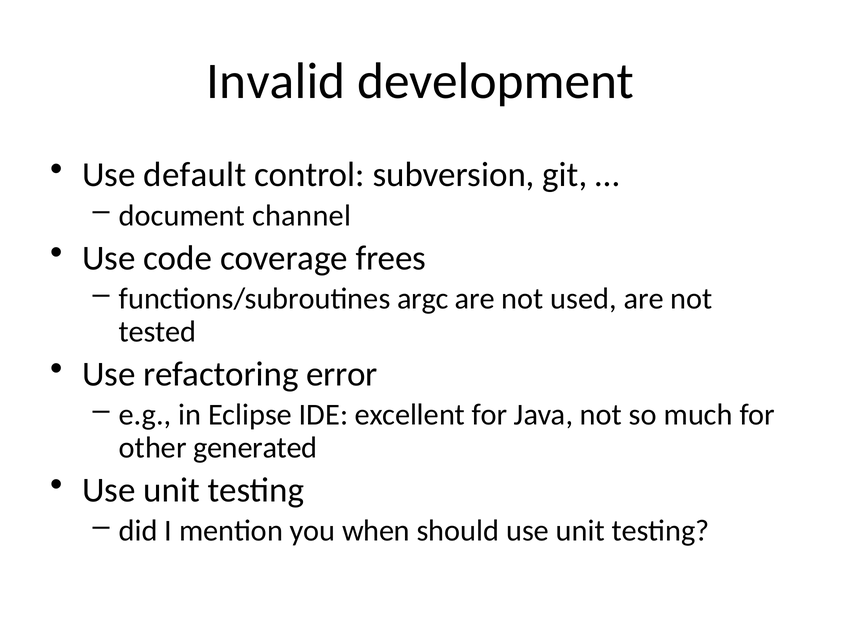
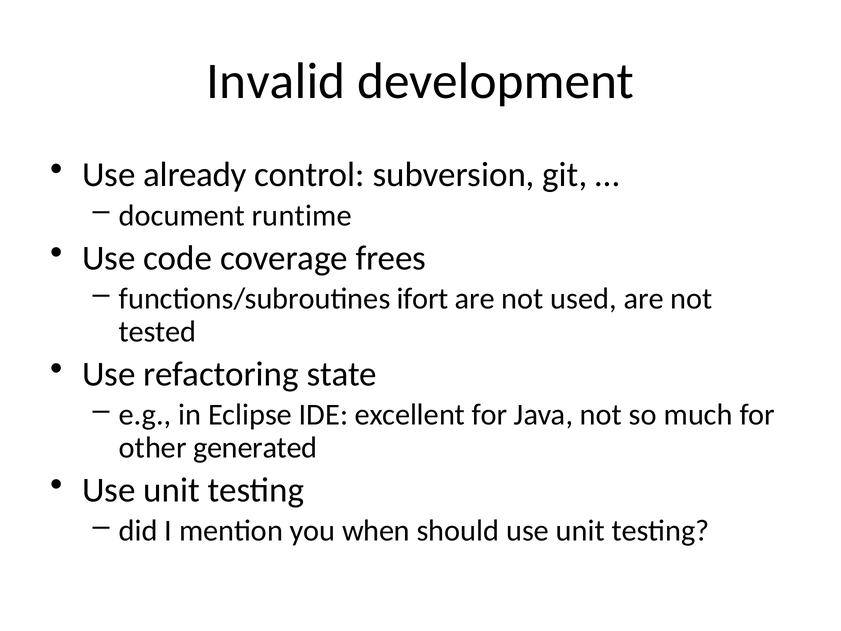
default: default -> already (195, 175)
channel: channel -> runtime (302, 215)
argc: argc -> ifort (423, 299)
error: error -> state (342, 374)
